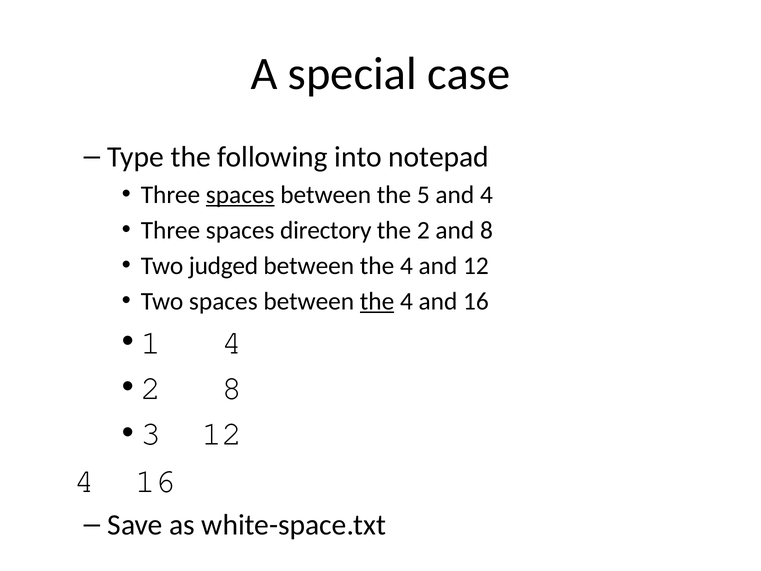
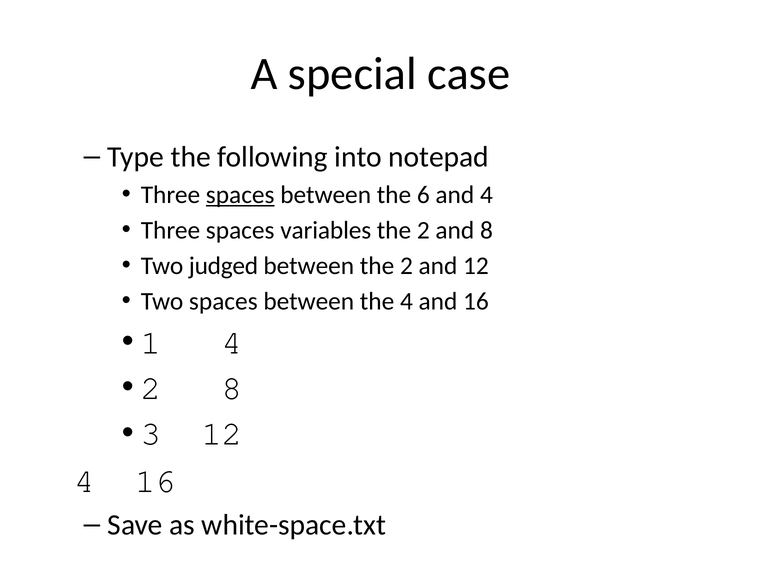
5: 5 -> 6 (423, 195)
directory: directory -> variables (326, 230)
4: 4 -> 2 (406, 266)
the underline: present -> none (377, 301)
